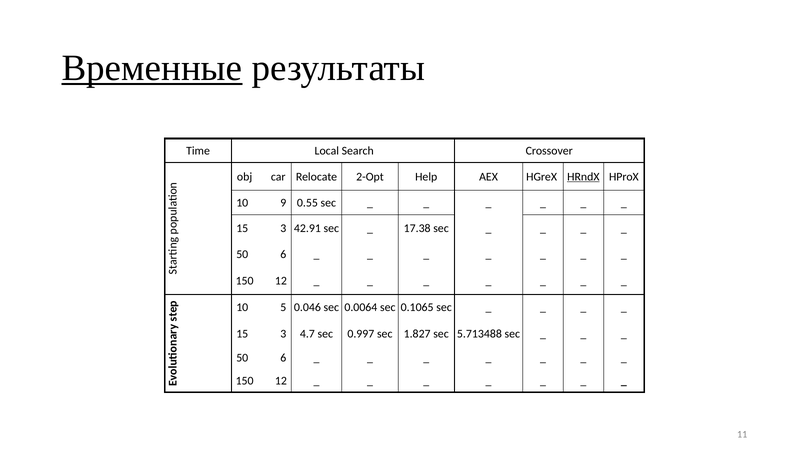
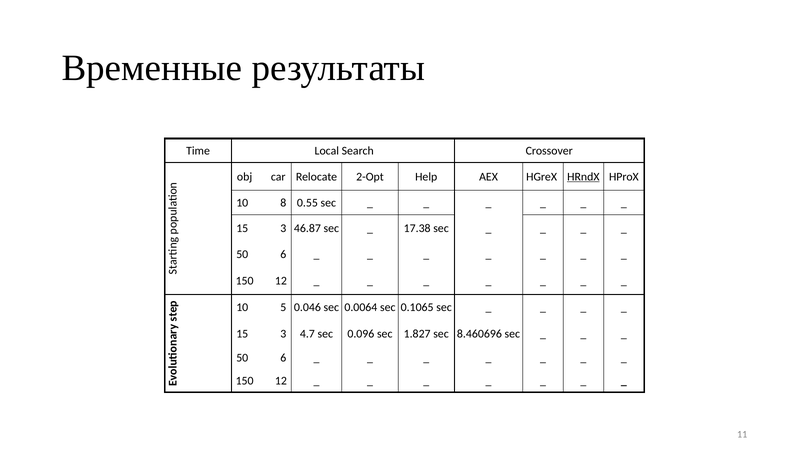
Временные underline: present -> none (152, 68)
9: 9 -> 8 (283, 203)
42.91: 42.91 -> 46.87 (307, 228)
0.997: 0.997 -> 0.096 (361, 334)
5.713488: 5.713488 -> 8.460696 (479, 334)
